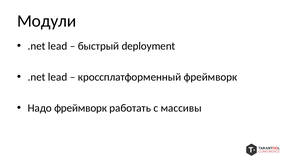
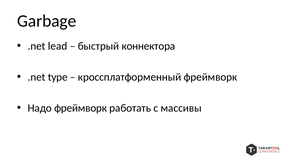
Модули: Модули -> Garbage (47, 21)
deployment: deployment -> коннектора (148, 46)
lead: lead -> type (58, 77)
